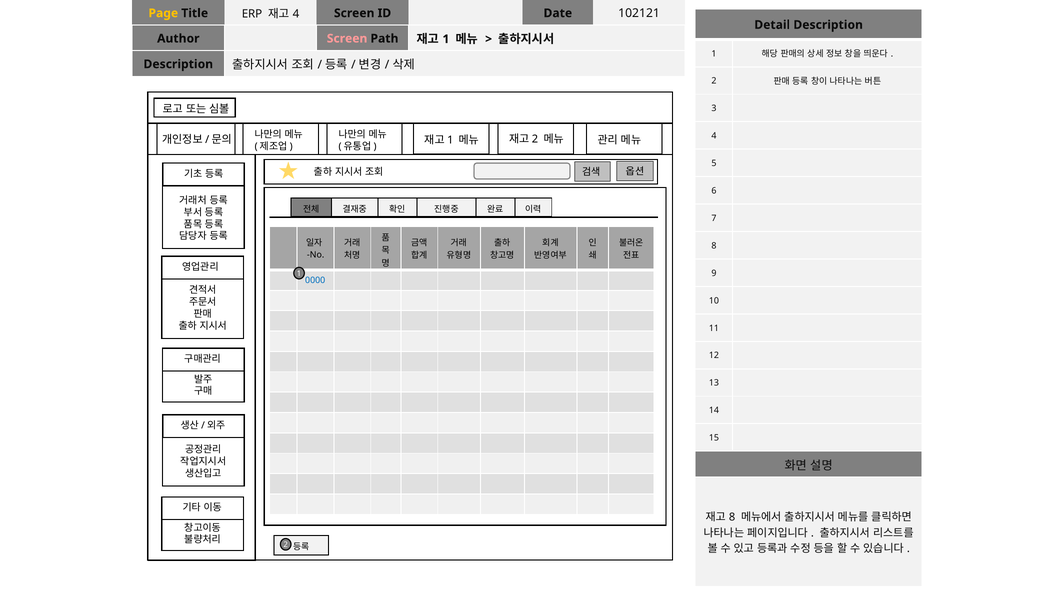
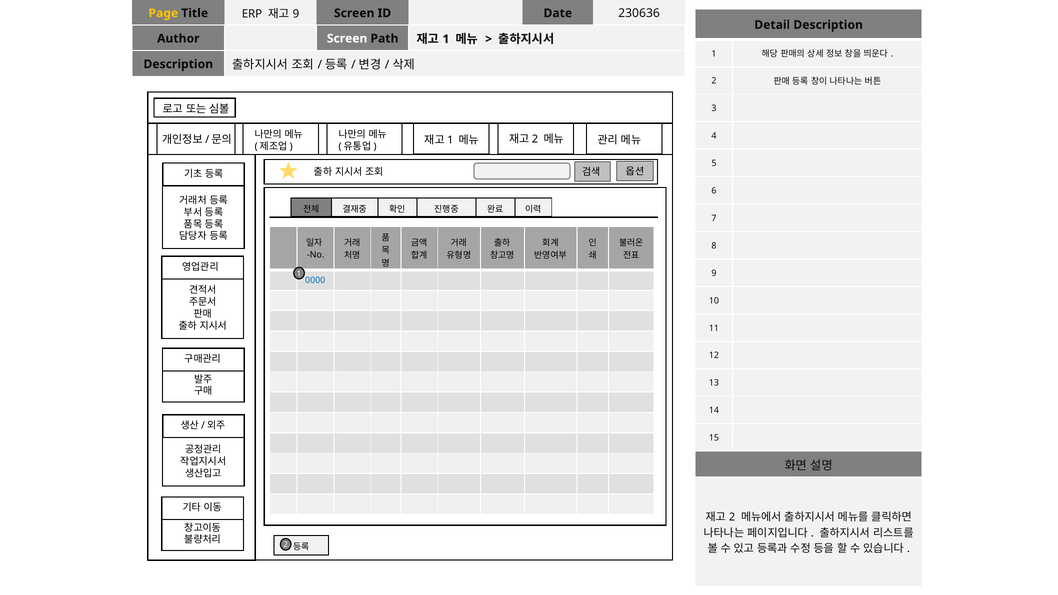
4: 4 -> 9 (296, 14)
102121: 102121 -> 230636 (639, 13)
Screen colour: pink -> white (347, 39)
8: 8 -> 2 (732, 517)
